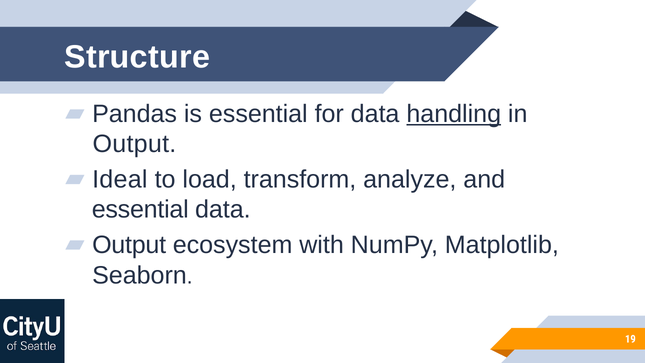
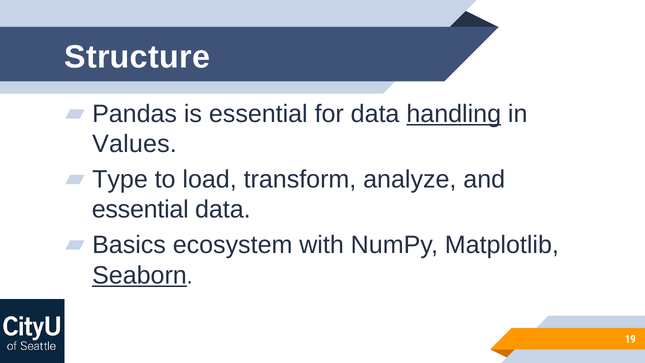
Output: Output -> Values (134, 144)
Ideal: Ideal -> Type (120, 179)
Output: Output -> Basics (129, 245)
Seaborn underline: none -> present (139, 275)
